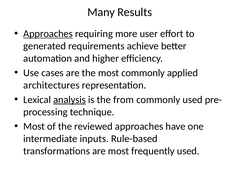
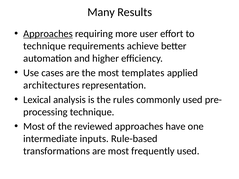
generated: generated -> technique (45, 46)
most commonly: commonly -> templates (143, 73)
analysis underline: present -> none (70, 100)
from: from -> rules (124, 100)
